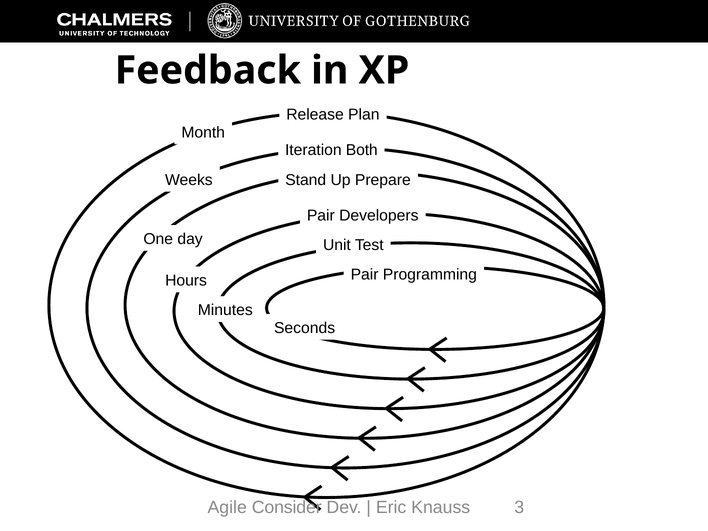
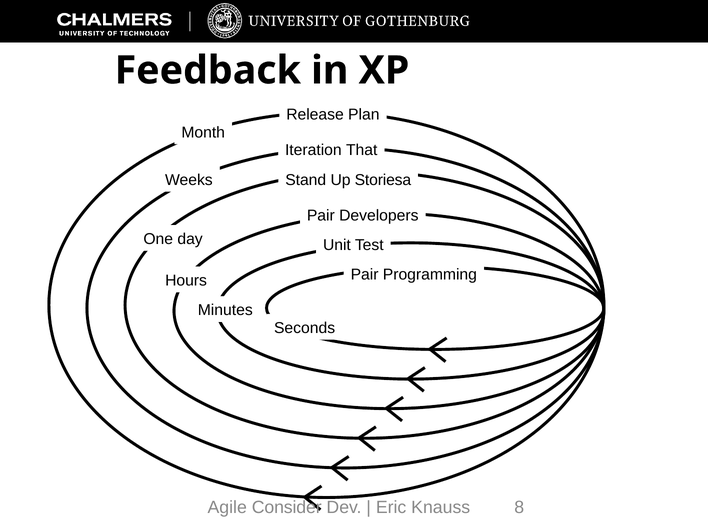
Both: Both -> That (362, 150)
Prepare: Prepare -> Storiesa (383, 180)
3: 3 -> 8 (519, 507)
